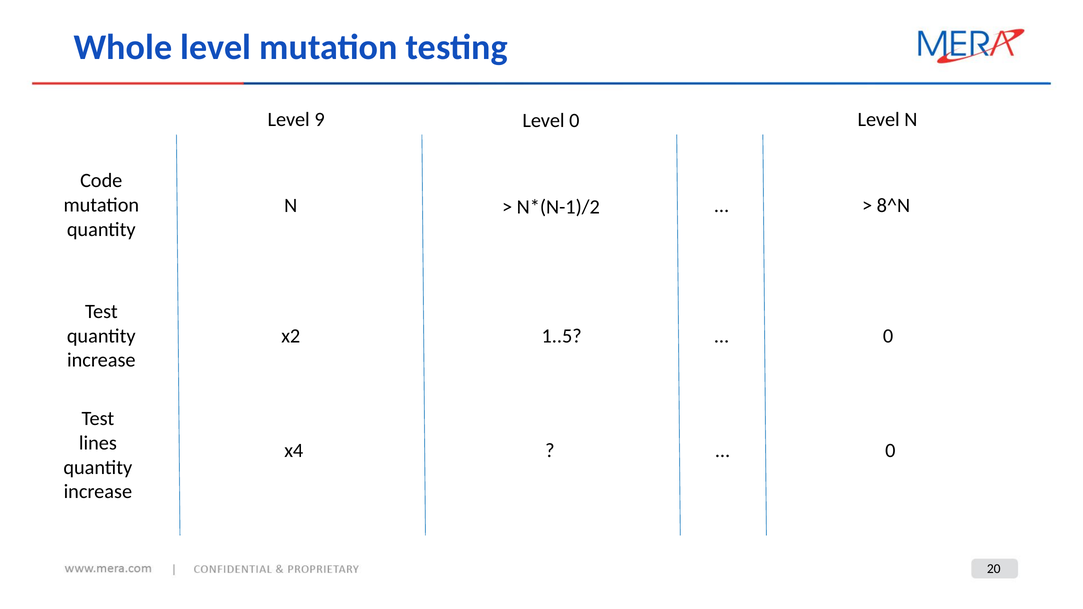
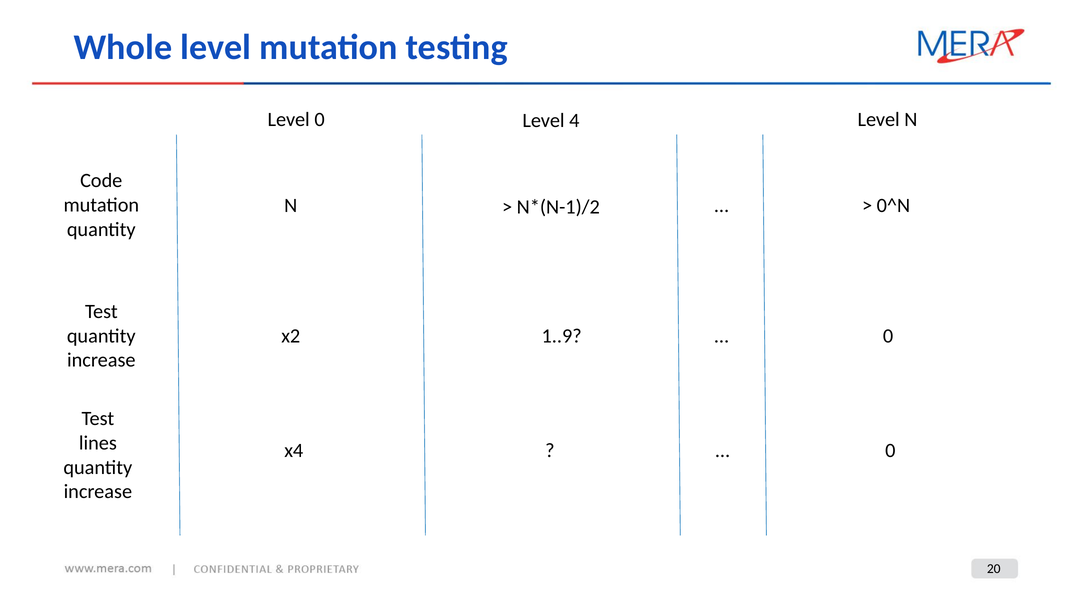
Level 9: 9 -> 0 (320, 119)
Level 0: 0 -> 4 (574, 120)
8^N: 8^N -> 0^N (893, 205)
1..5: 1..5 -> 1..9 (562, 336)
